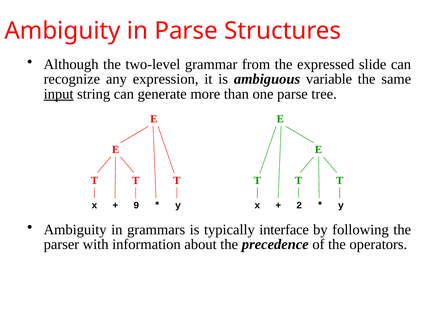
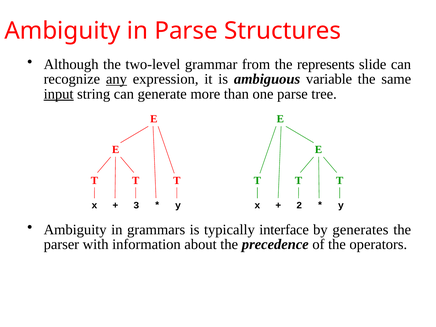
expressed: expressed -> represents (326, 64)
any underline: none -> present (116, 79)
9: 9 -> 3 (136, 205)
following: following -> generates (360, 230)
